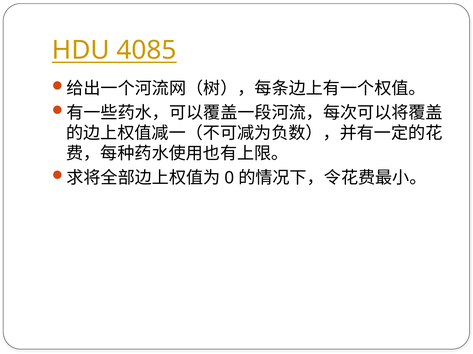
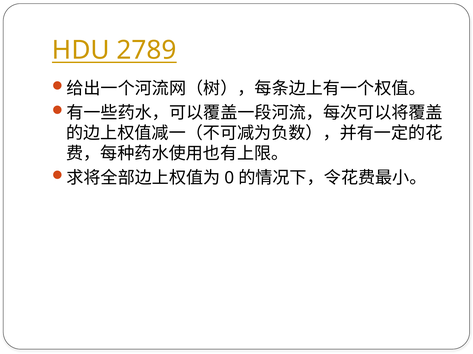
4085: 4085 -> 2789 (147, 50)
